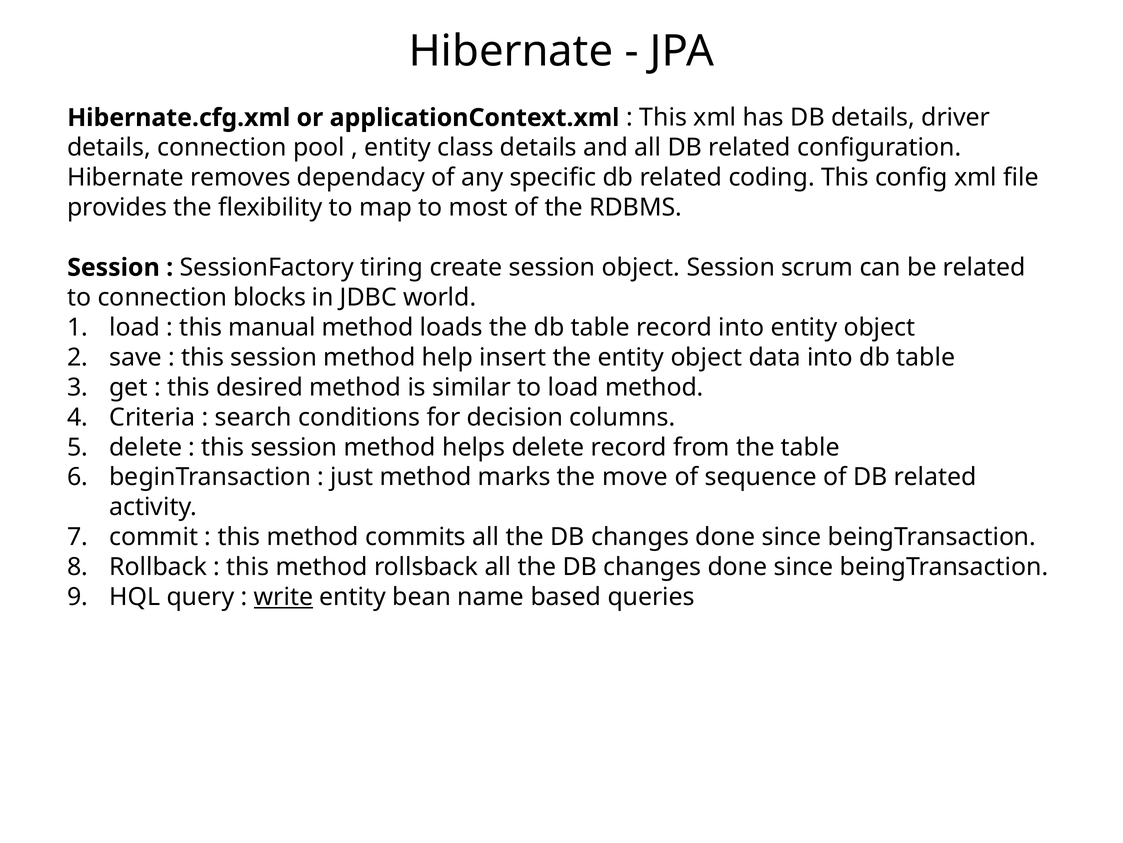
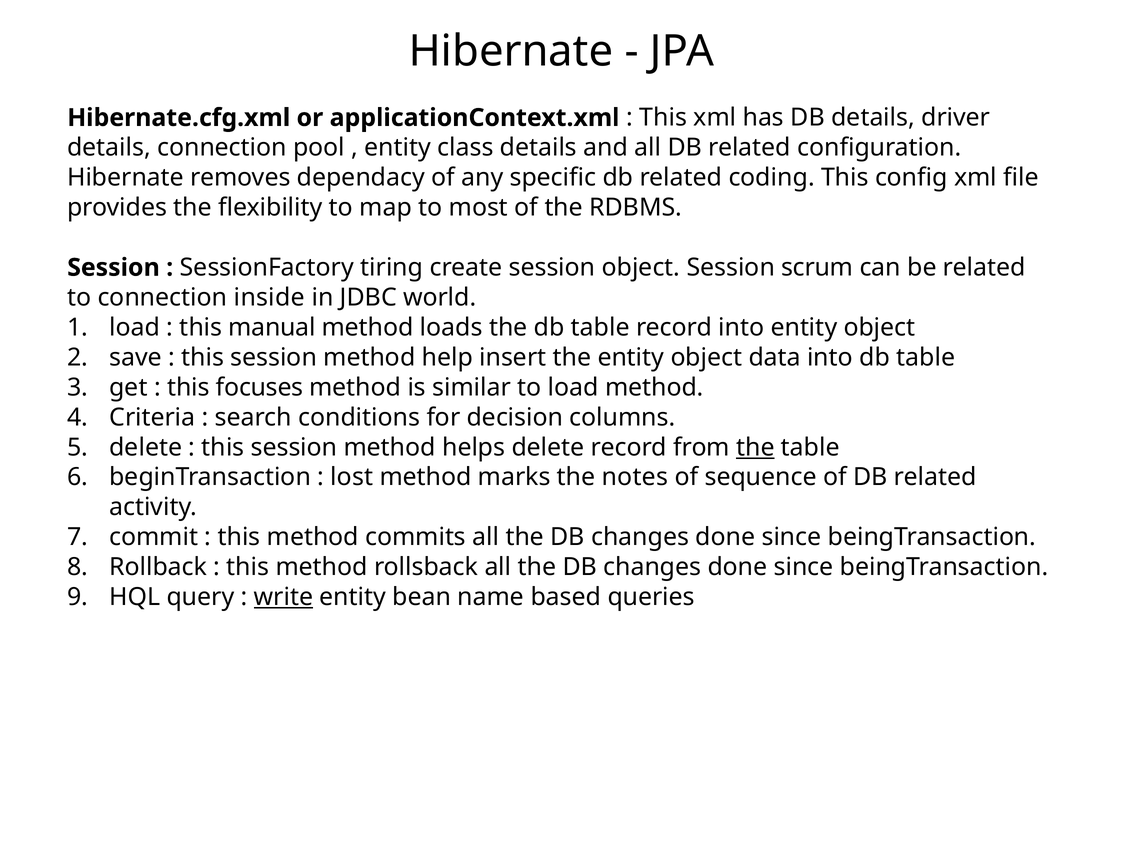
blocks: blocks -> inside (269, 297)
desired: desired -> focuses (260, 387)
the underline: none -> present (755, 447)
just: just -> lost (352, 477)
move: move -> notes (635, 477)
